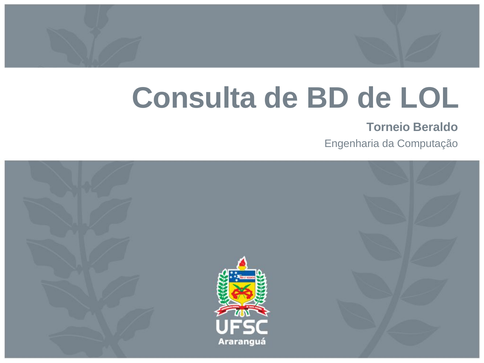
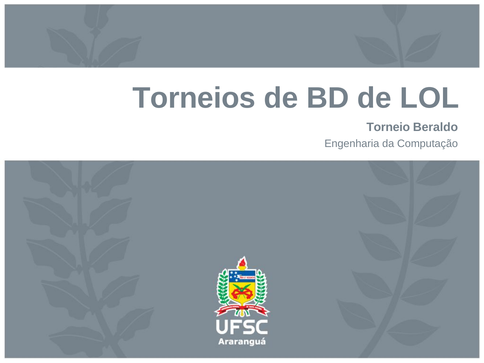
Consulta: Consulta -> Torneios (194, 98)
